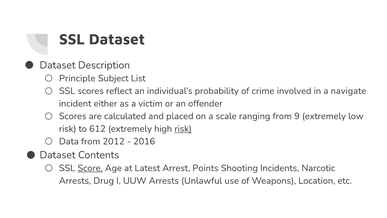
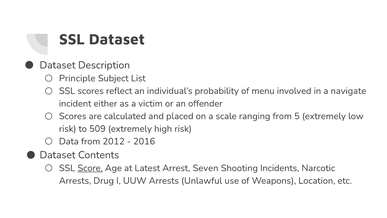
crime: crime -> menu (263, 91)
9: 9 -> 5 (297, 116)
612: 612 -> 509 (97, 129)
risk underline: present -> none (183, 129)
Points: Points -> Seven (206, 168)
